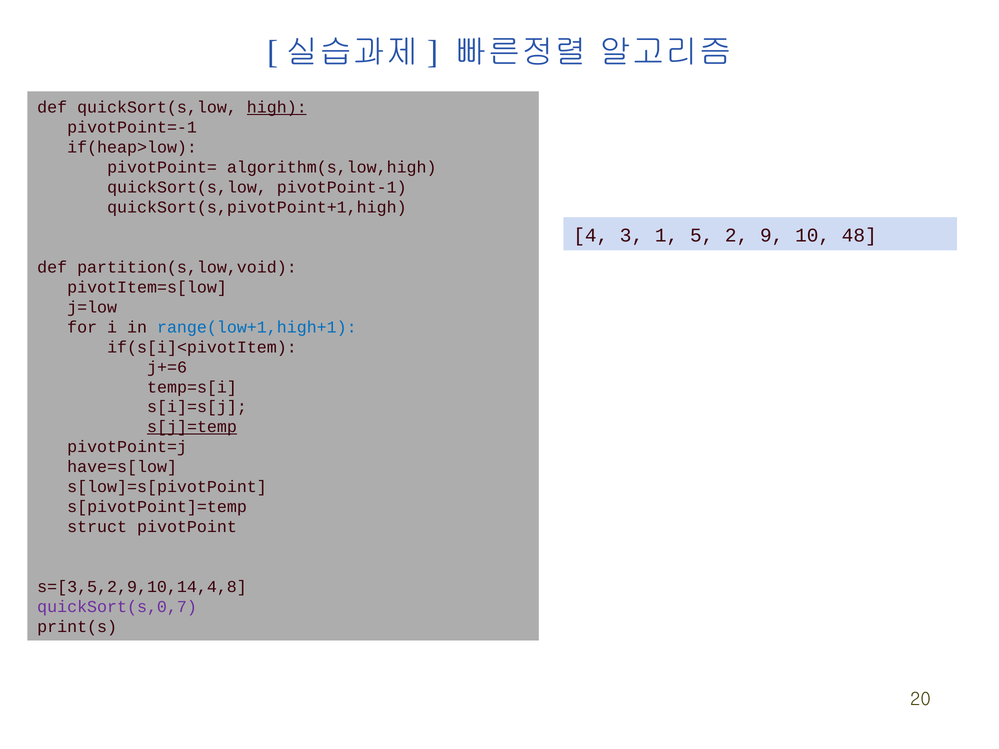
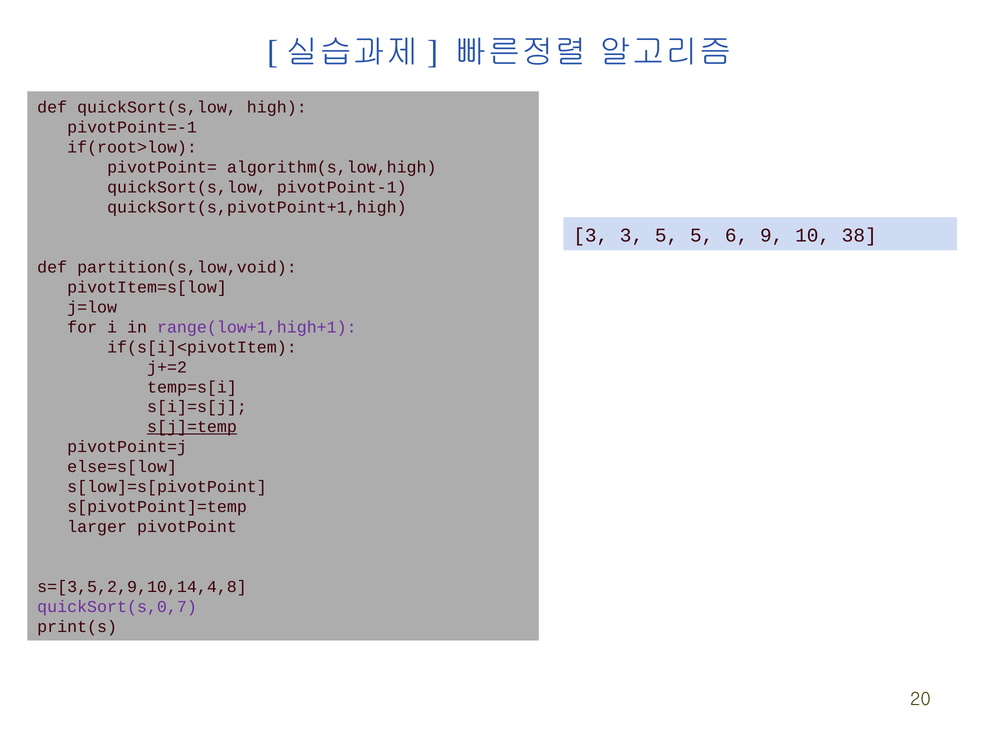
high underline: present -> none (277, 107)
if(heap>low: if(heap>low -> if(root>low (132, 147)
4: 4 -> 3 (591, 235)
3 1: 1 -> 5 (667, 235)
2: 2 -> 6 (737, 235)
48: 48 -> 38 (859, 235)
range(low+1,high+1 colour: blue -> purple (257, 327)
j+=6: j+=6 -> j+=2 (167, 367)
have=s[low: have=s[low -> else=s[low (122, 467)
struct: struct -> larger (97, 527)
